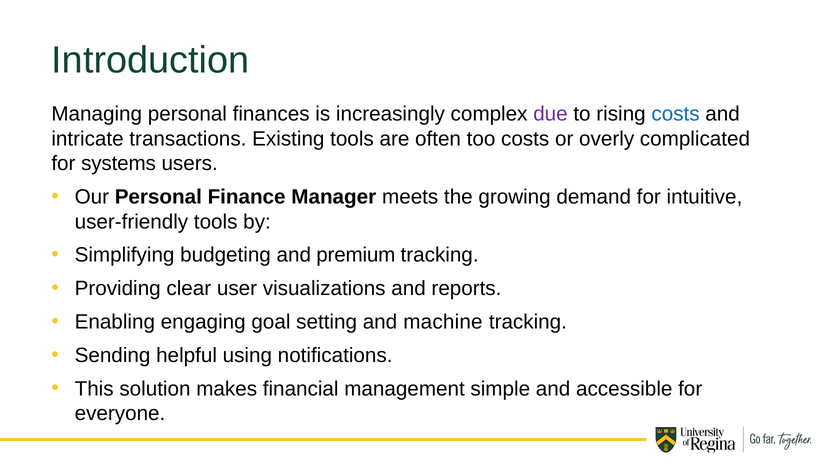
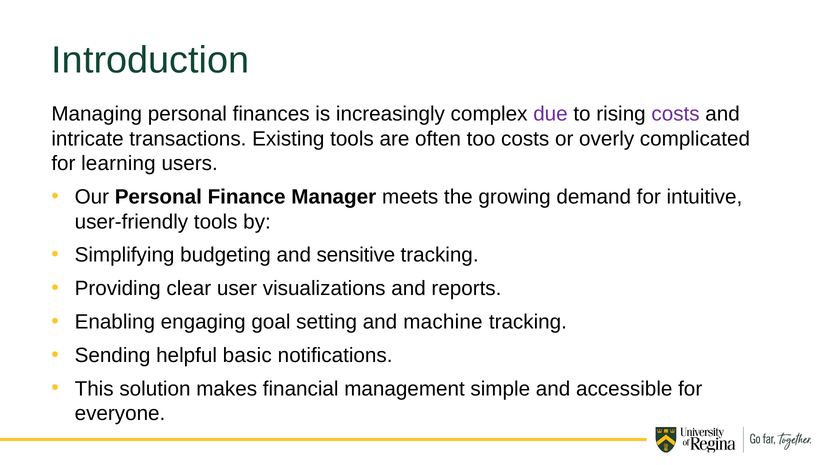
costs colour: blue -> purple (676, 114)
systems: systems -> learning (118, 163)
premium: premium -> sensitive (356, 255)
using: using -> basic (247, 355)
